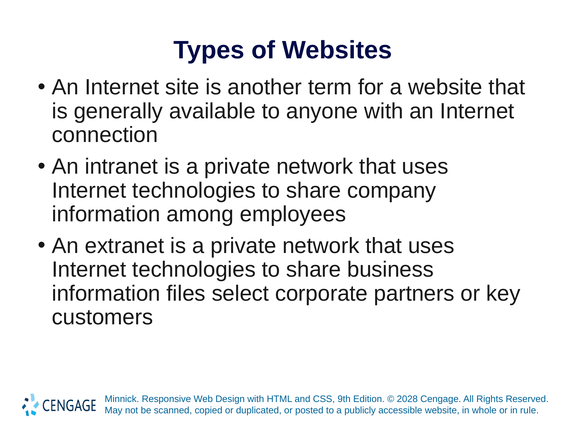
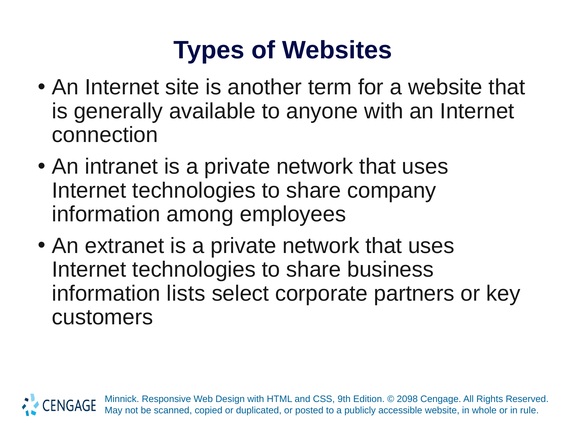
files: files -> lists (186, 293)
2028: 2028 -> 2098 (407, 399)
